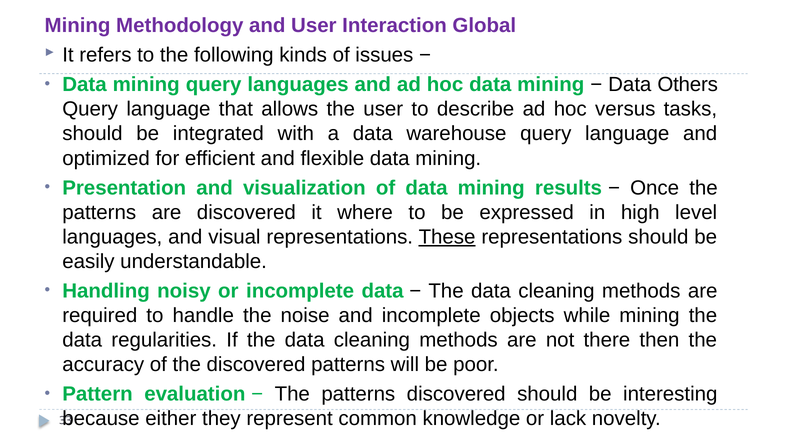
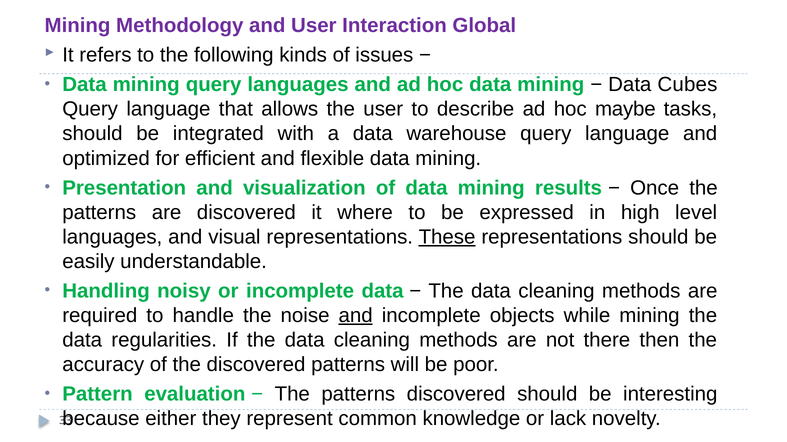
Others: Others -> Cubes (687, 85)
versus: versus -> maybe (625, 109)
and underline: none -> present (356, 316)
